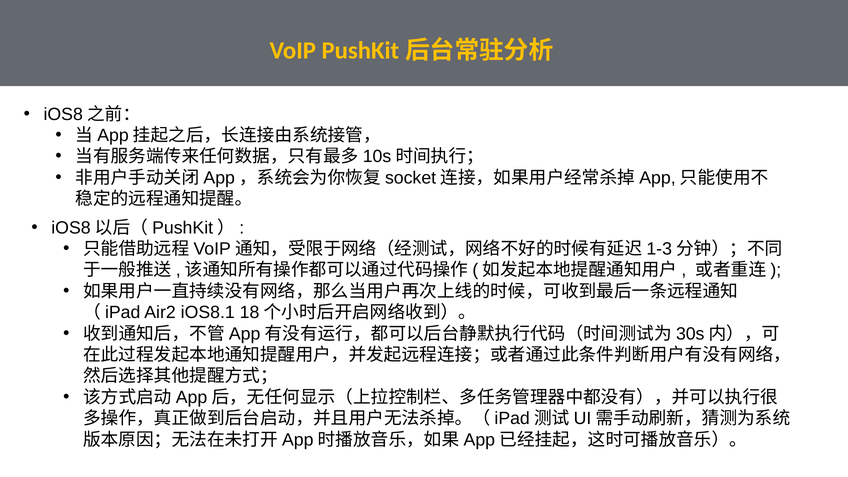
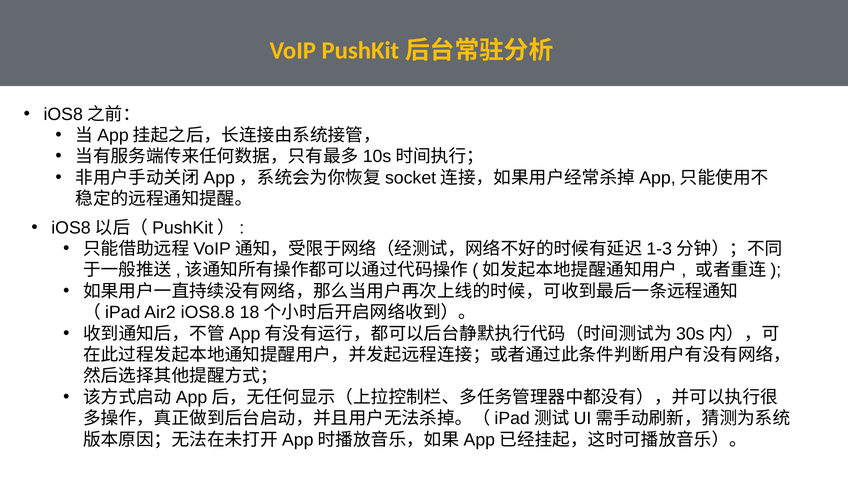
iOS8.1: iOS8.1 -> iOS8.8 (208, 313)
